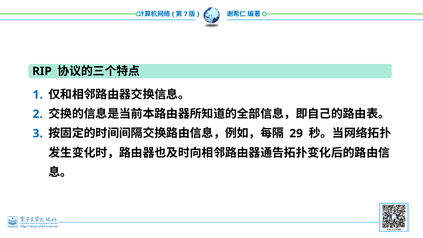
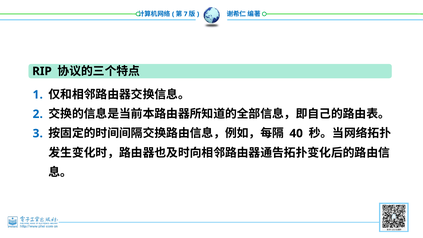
29: 29 -> 40 (296, 133)
